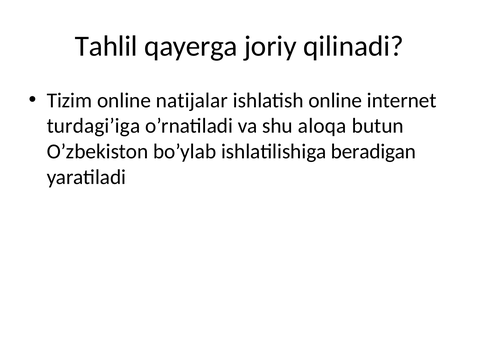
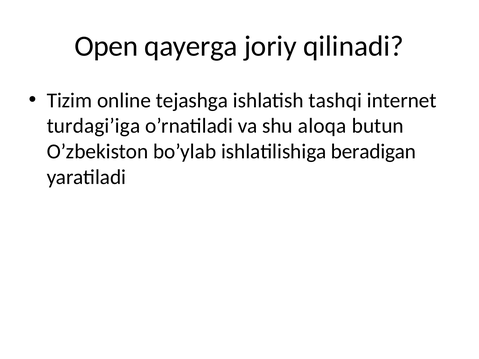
Tahlil: Tahlil -> Open (106, 46)
natijalar: natijalar -> tejashga (192, 100)
ishlatish online: online -> tashqi (335, 100)
